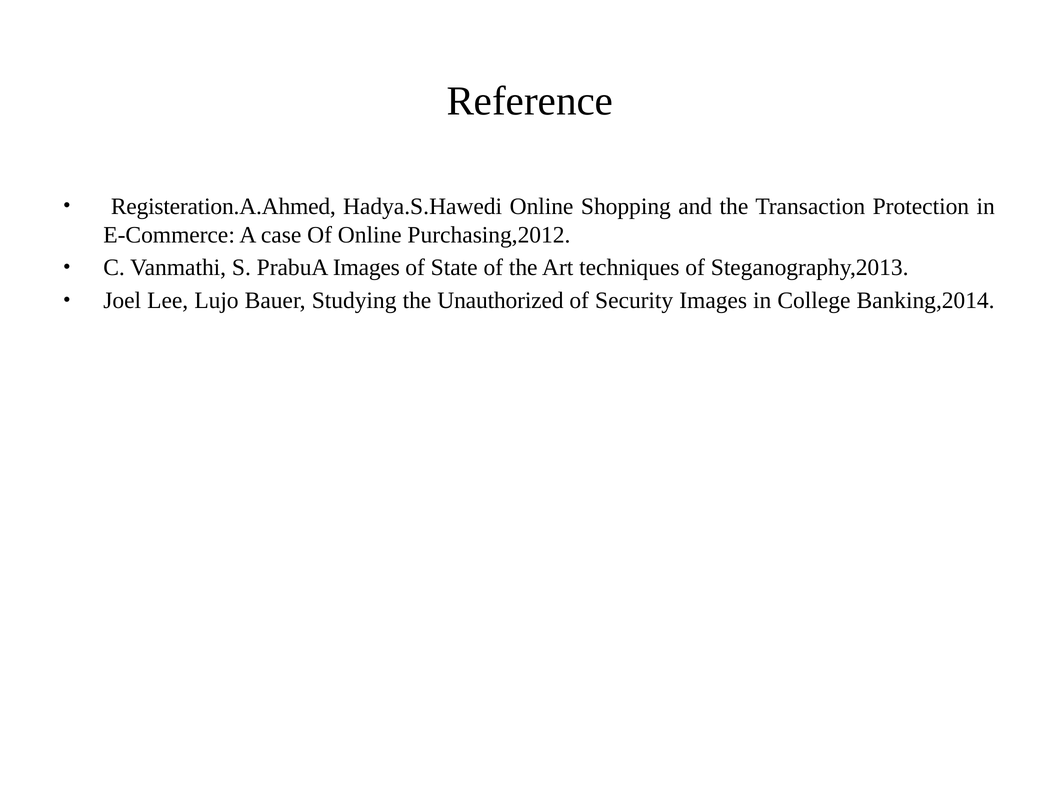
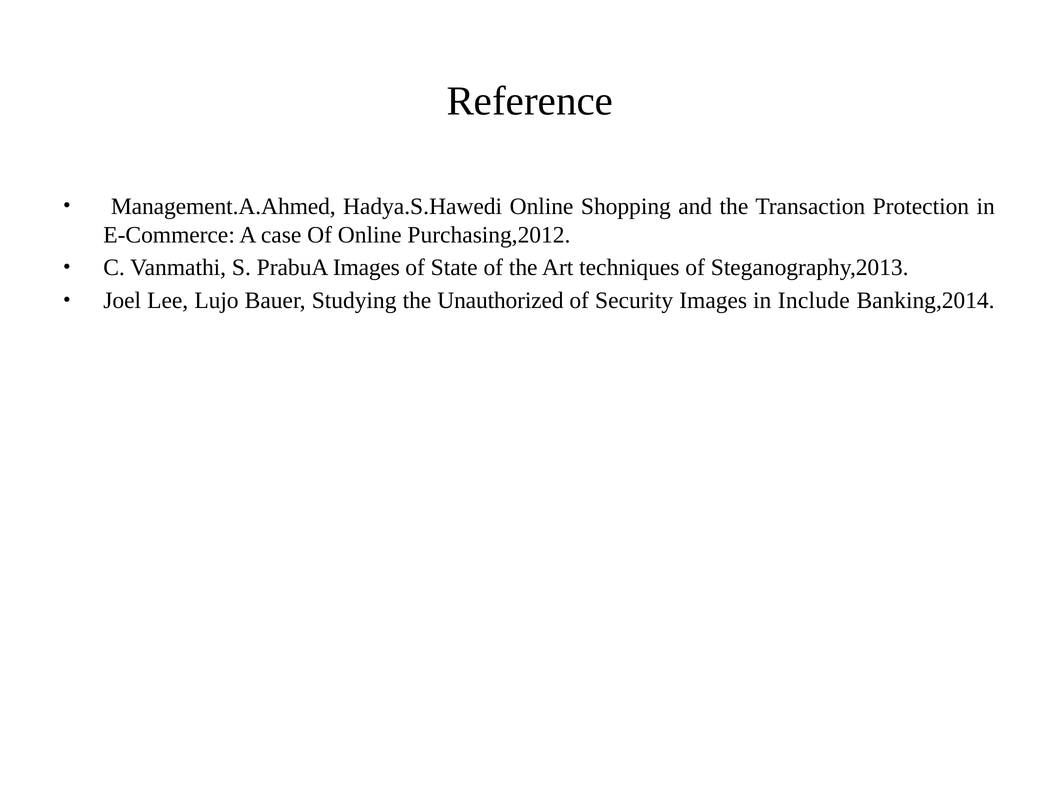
Registeration.A.Ahmed: Registeration.A.Ahmed -> Management.A.Ahmed (223, 207)
College: College -> Include (814, 301)
